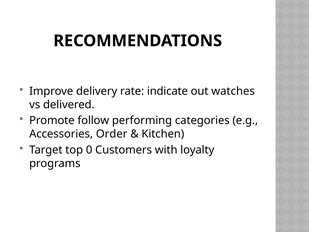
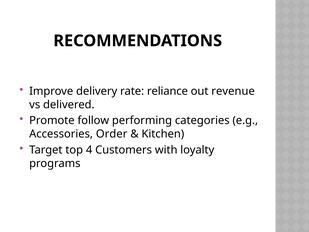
indicate: indicate -> reliance (167, 91)
watches: watches -> revenue (233, 91)
0: 0 -> 4 (89, 150)
